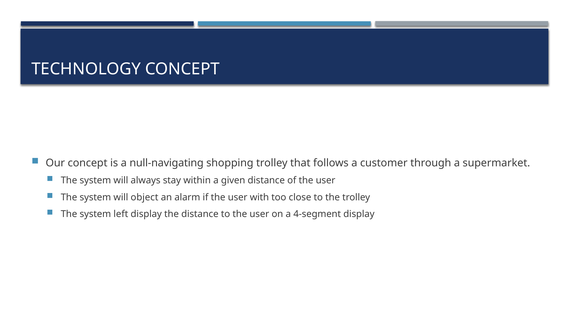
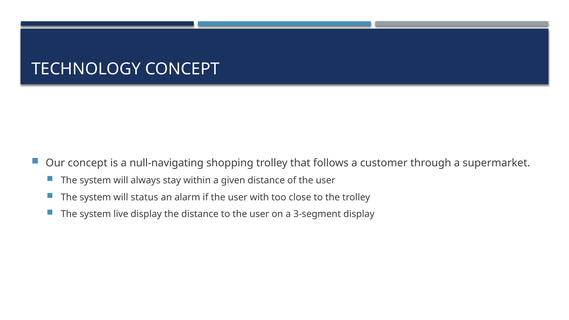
object: object -> status (144, 197)
left: left -> live (121, 214)
4-segment: 4-segment -> 3-segment (317, 214)
